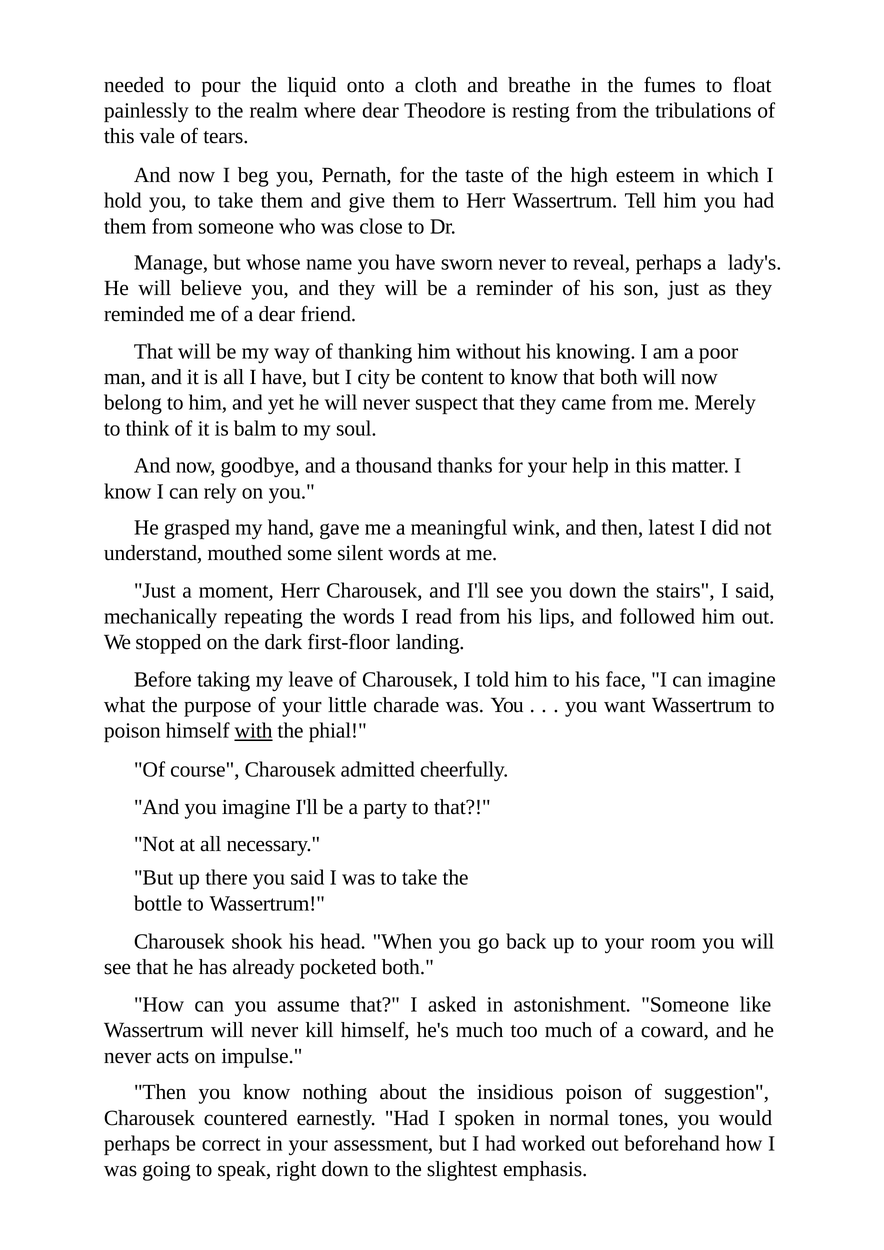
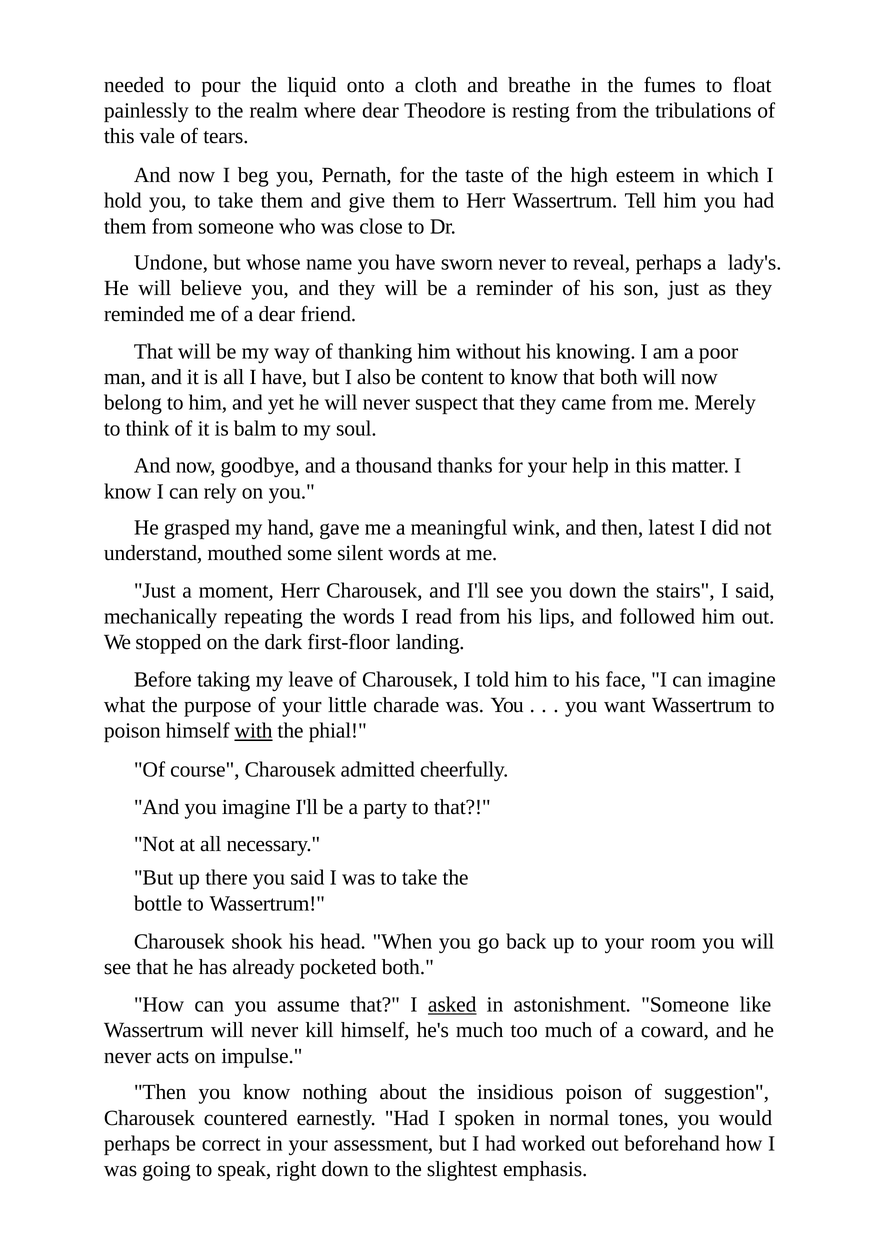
Manage: Manage -> Undone (171, 263)
city: city -> also (374, 377)
asked underline: none -> present (452, 1006)
